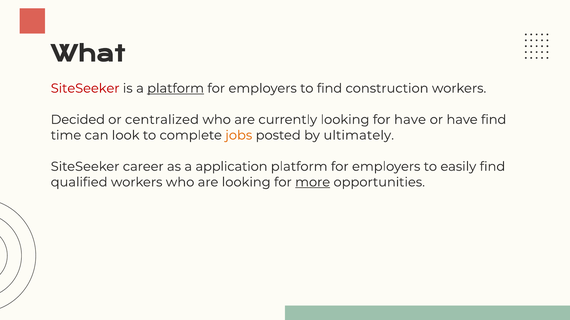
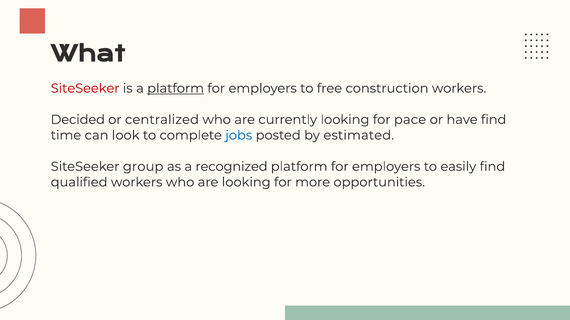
to find: find -> free (329, 88)
for have: have -> pace (410, 120)
jobs colour: orange -> blue (239, 136)
ultimately: ultimately -> estimated (359, 136)
career: career -> group (143, 167)
application: application -> recognized (232, 167)
more underline: present -> none (313, 183)
